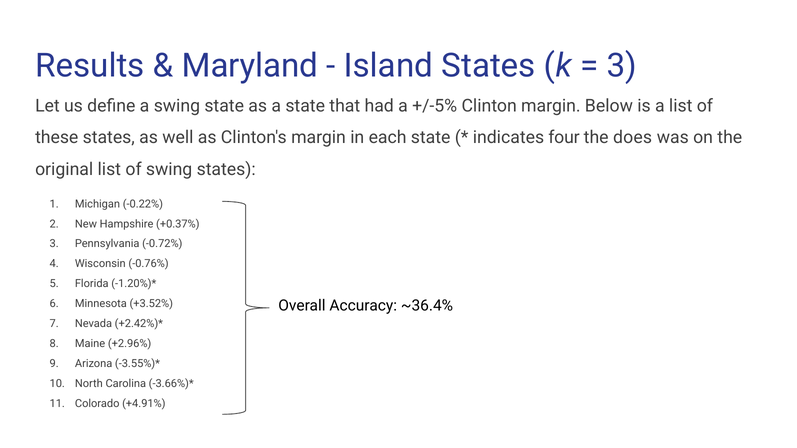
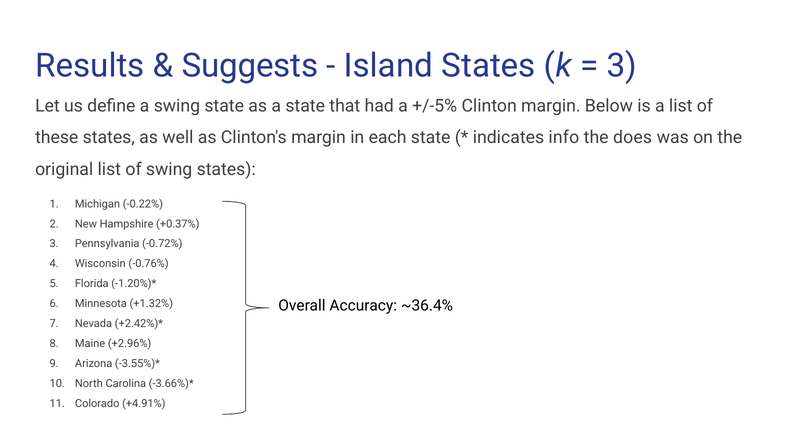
Maryland: Maryland -> Suggests (250, 66)
four: four -> info (564, 138)
+3.52%: +3.52% -> +1.32% (151, 304)
